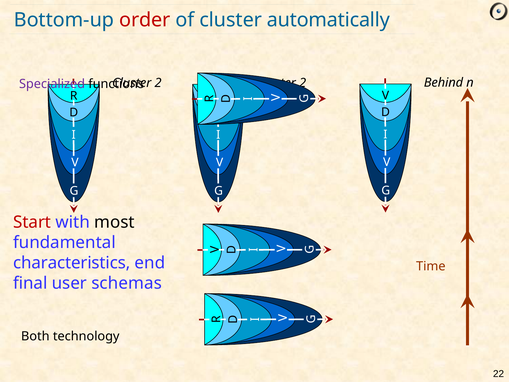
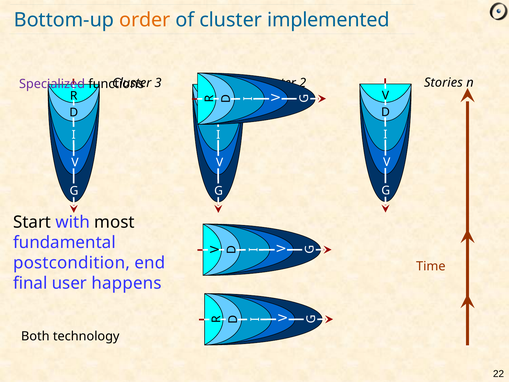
order colour: red -> orange (145, 20)
automatically: automatically -> implemented (328, 20)
Behind: Behind -> Stories (443, 83)
2: 2 -> 3 (158, 83)
Start colour: red -> black (32, 222)
characteristics: characteristics -> postcondition (72, 263)
schemas: schemas -> happens (127, 283)
